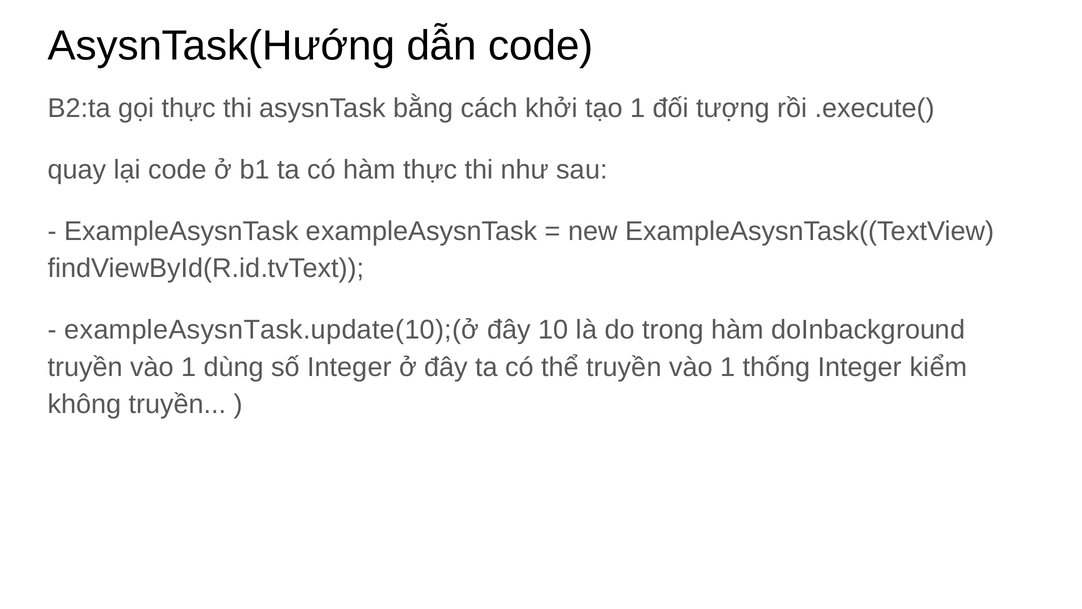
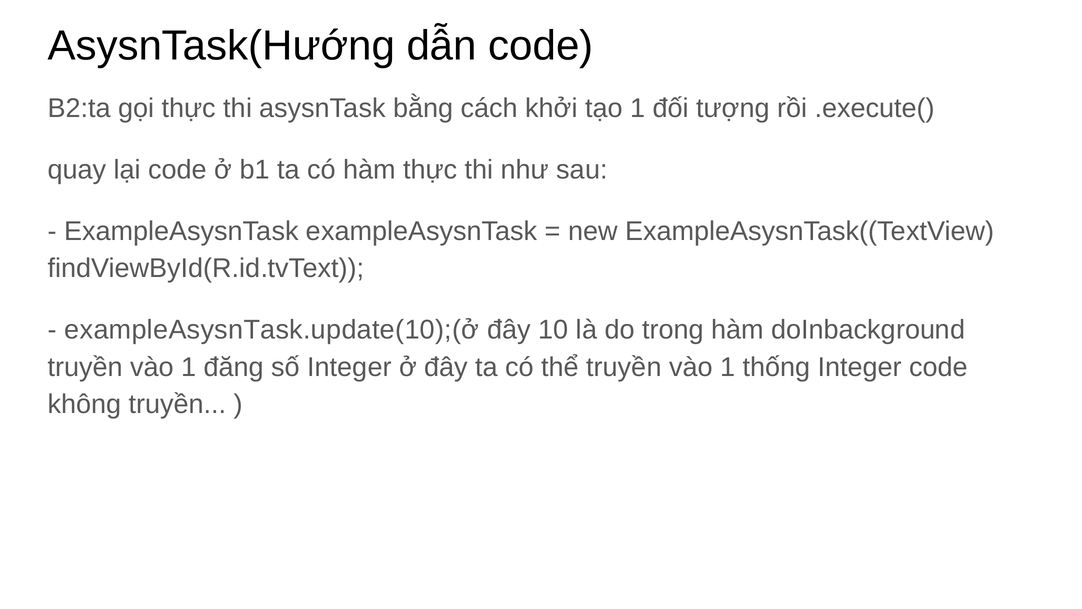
dùng: dùng -> đăng (234, 367)
Integer kiểm: kiểm -> code (939, 367)
